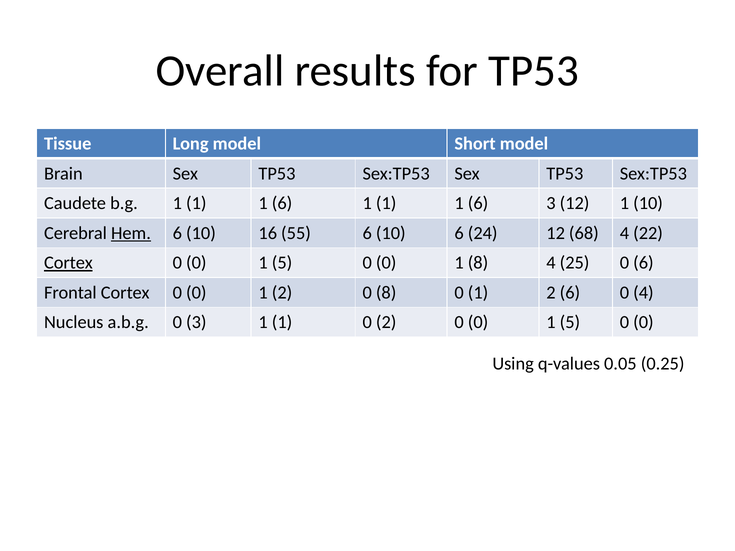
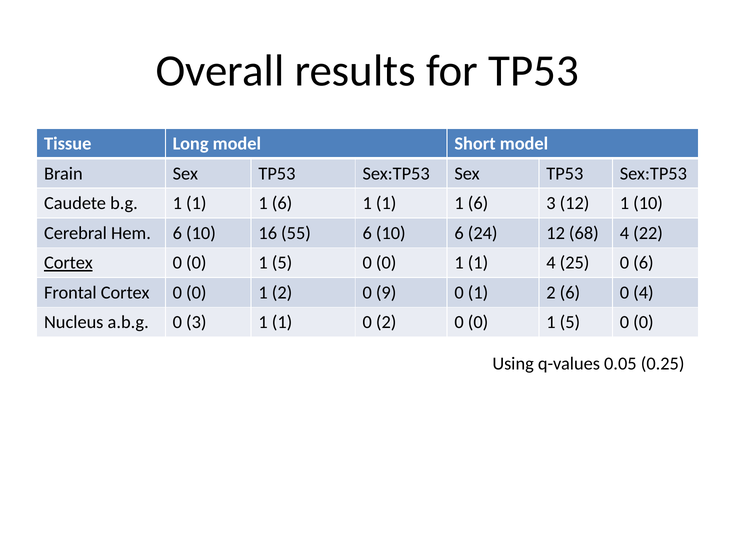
Hem underline: present -> none (131, 233)
0 1 8: 8 -> 1 (478, 263)
0 8: 8 -> 9 (386, 293)
